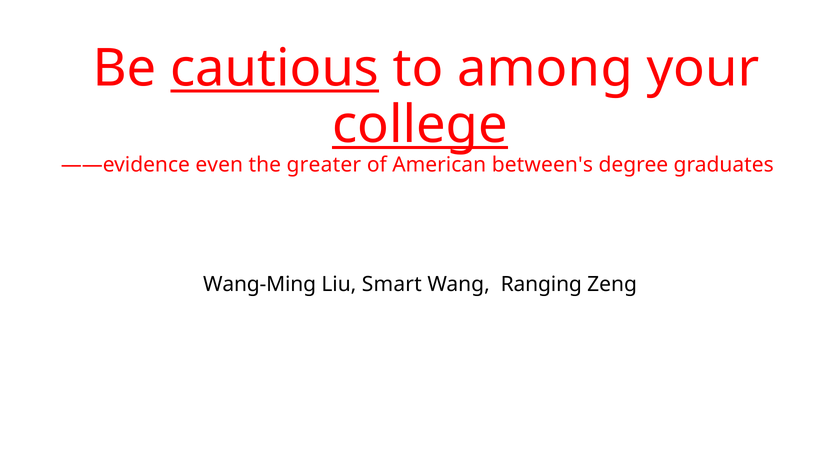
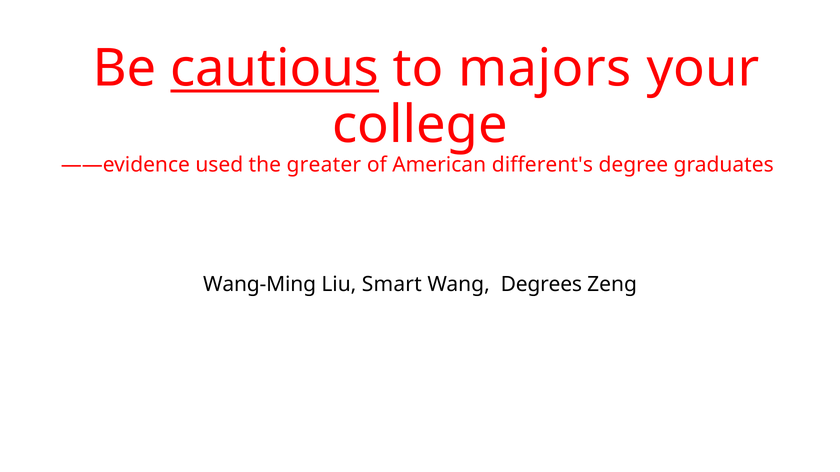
among: among -> majors (545, 68)
college underline: present -> none (420, 125)
even: even -> used (219, 165)
between's: between's -> different's (542, 165)
Ranging: Ranging -> Degrees (541, 285)
